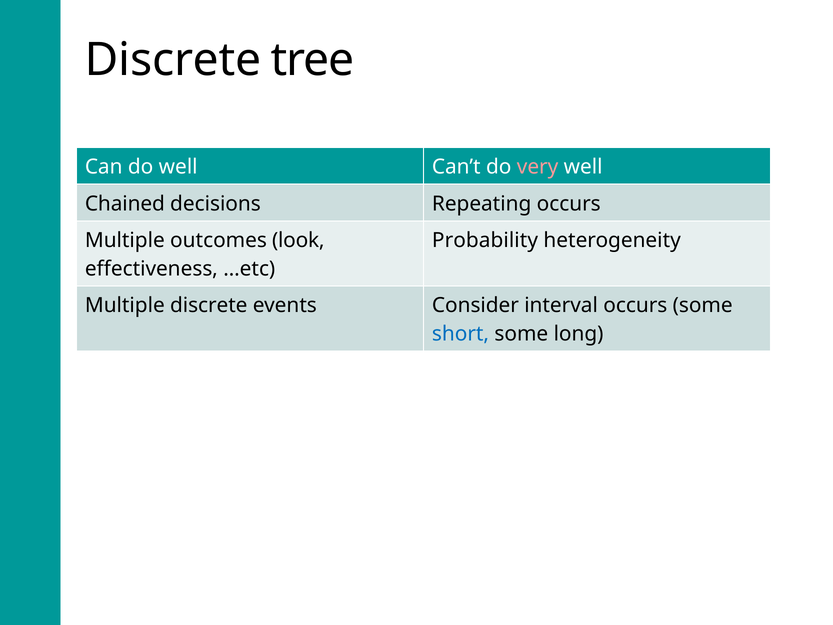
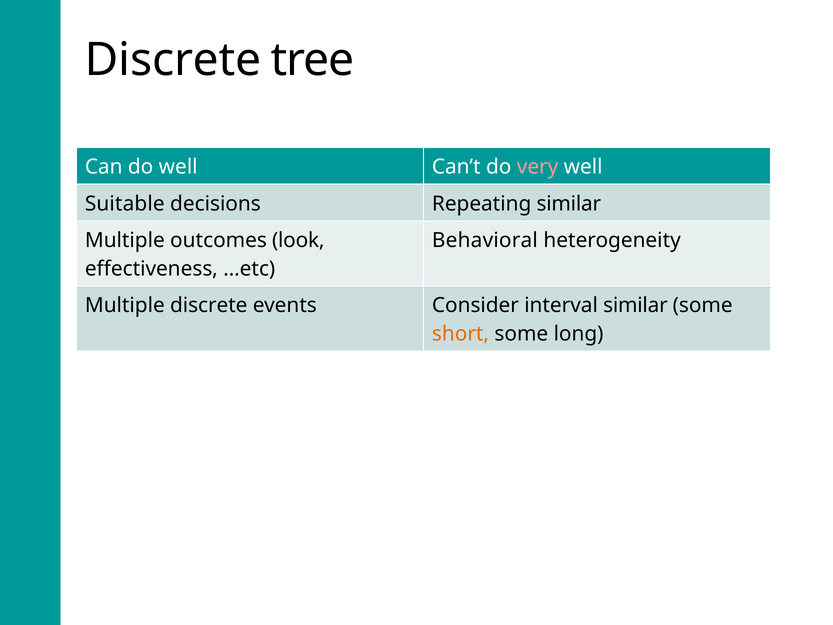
Chained: Chained -> Suitable (125, 204)
Repeating occurs: occurs -> similar (569, 204)
Probability: Probability -> Behavioral (485, 240)
interval occurs: occurs -> similar (635, 305)
short colour: blue -> orange (461, 334)
